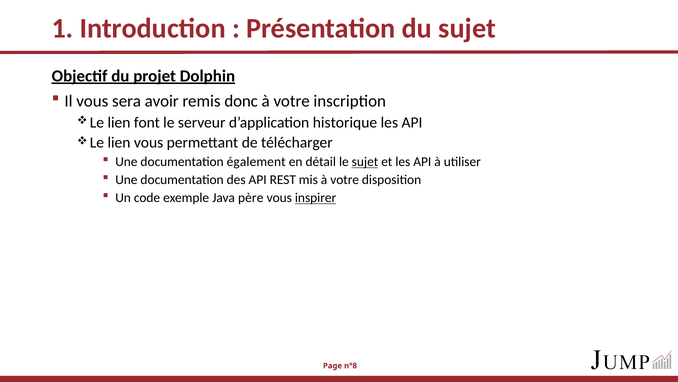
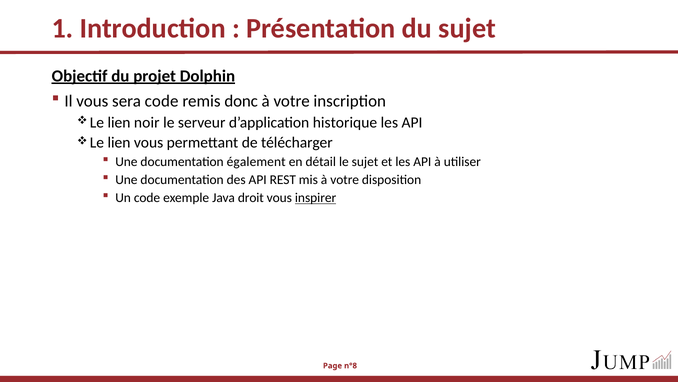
sera avoir: avoir -> code (162, 101)
font: font -> noir (147, 122)
sujet underline: present -> none (365, 162)
père: père -> droit (251, 198)
